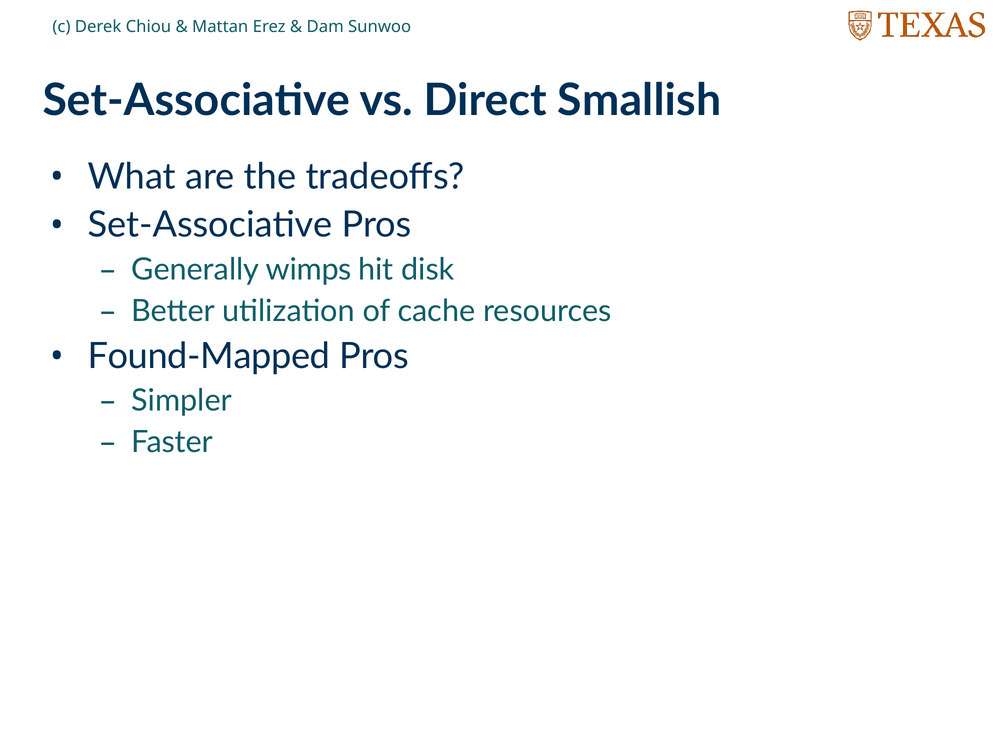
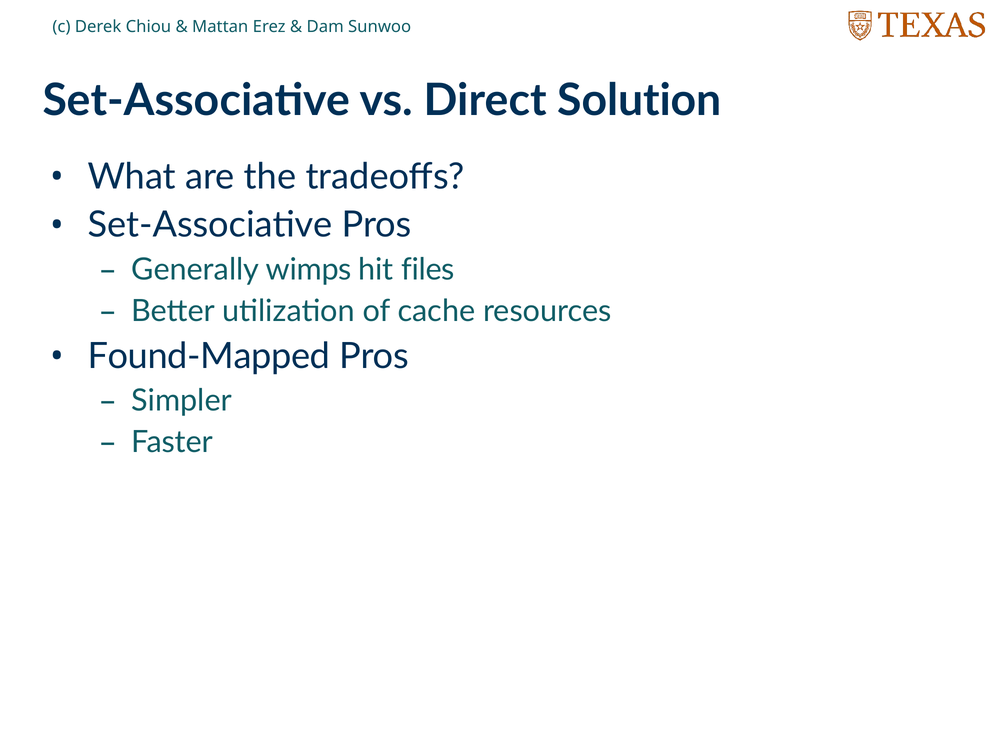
Smallish: Smallish -> Solution (639, 101)
disk: disk -> files (428, 269)
